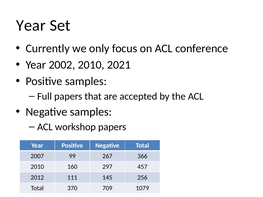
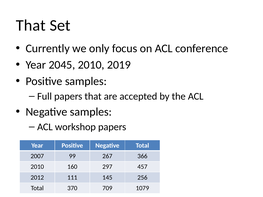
Year: Year -> That (31, 25)
2002: 2002 -> 2045 (62, 65)
2021: 2021 -> 2019 (119, 65)
